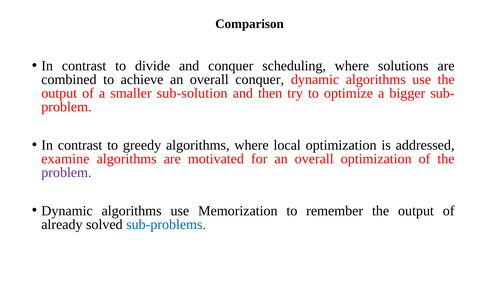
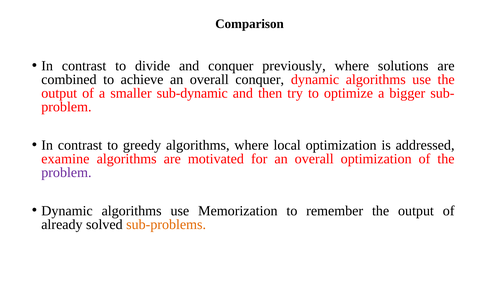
scheduling: scheduling -> previously (294, 66)
sub-solution: sub-solution -> sub-dynamic (192, 93)
sub-problems colour: blue -> orange (166, 224)
